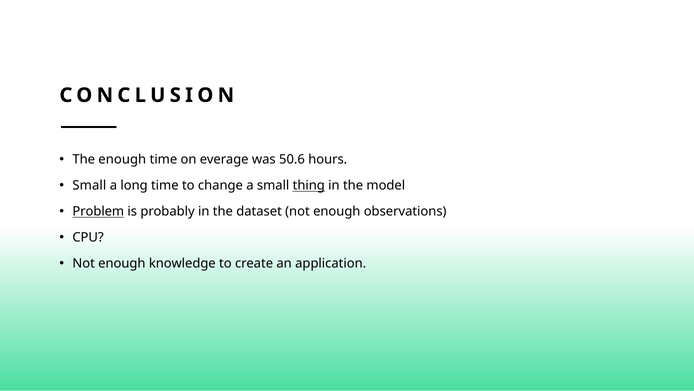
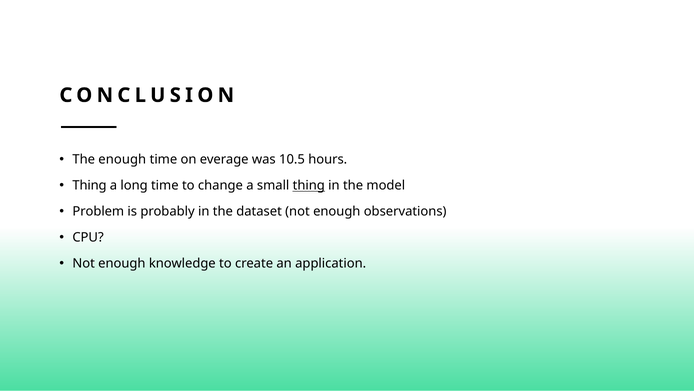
50.6: 50.6 -> 10.5 (292, 159)
Small: Small -> Thing (89, 185)
Problem underline: present -> none (98, 211)
